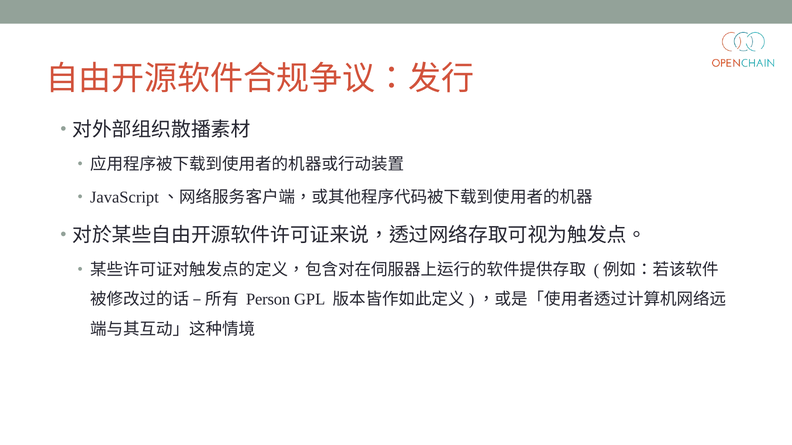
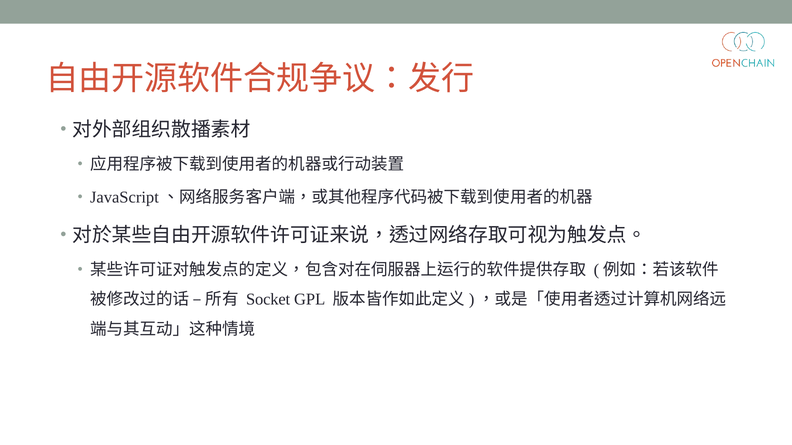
Person: Person -> Socket (268, 300)
